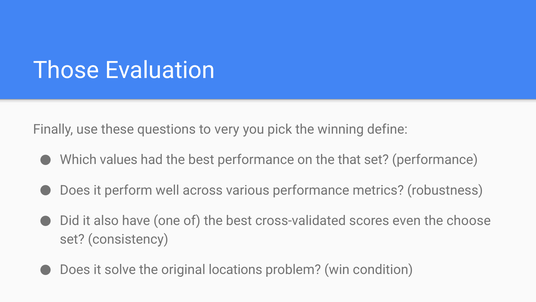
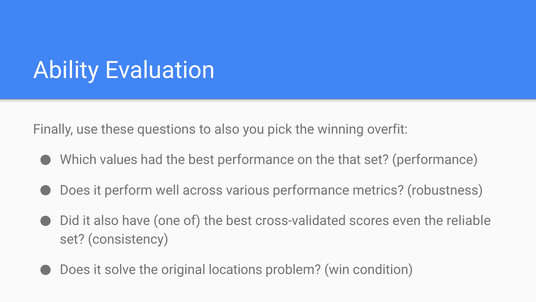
Those: Those -> Ability (66, 70)
to very: very -> also (227, 129)
define: define -> overfit (387, 129)
choose: choose -> reliable (469, 220)
